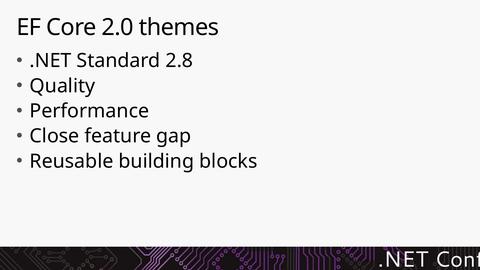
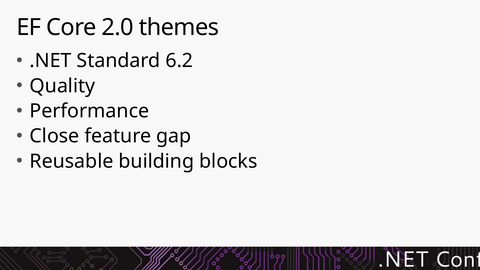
2.8: 2.8 -> 6.2 (179, 61)
